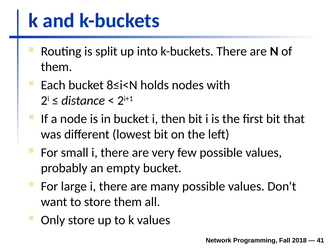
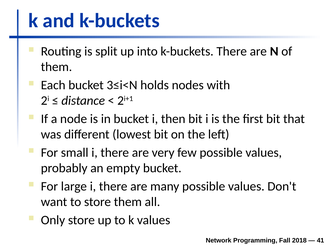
8≤i<N: 8≤i<N -> 3≤i<N (122, 85)
